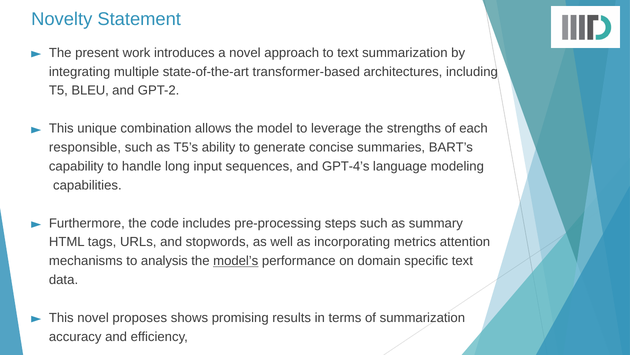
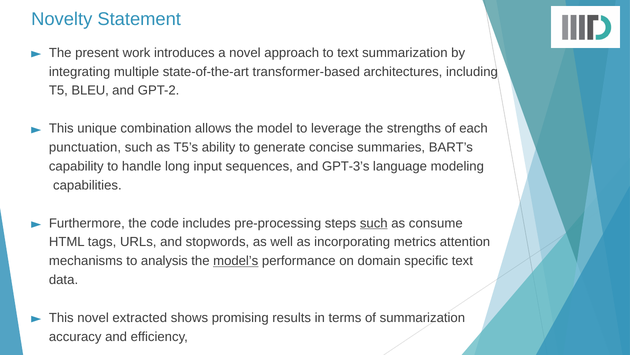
responsible: responsible -> punctuation (85, 147)
GPT-4’s: GPT-4’s -> GPT-3’s (346, 166)
such underline: none -> present (374, 223)
summary: summary -> consume (436, 223)
proposes: proposes -> extracted (140, 317)
